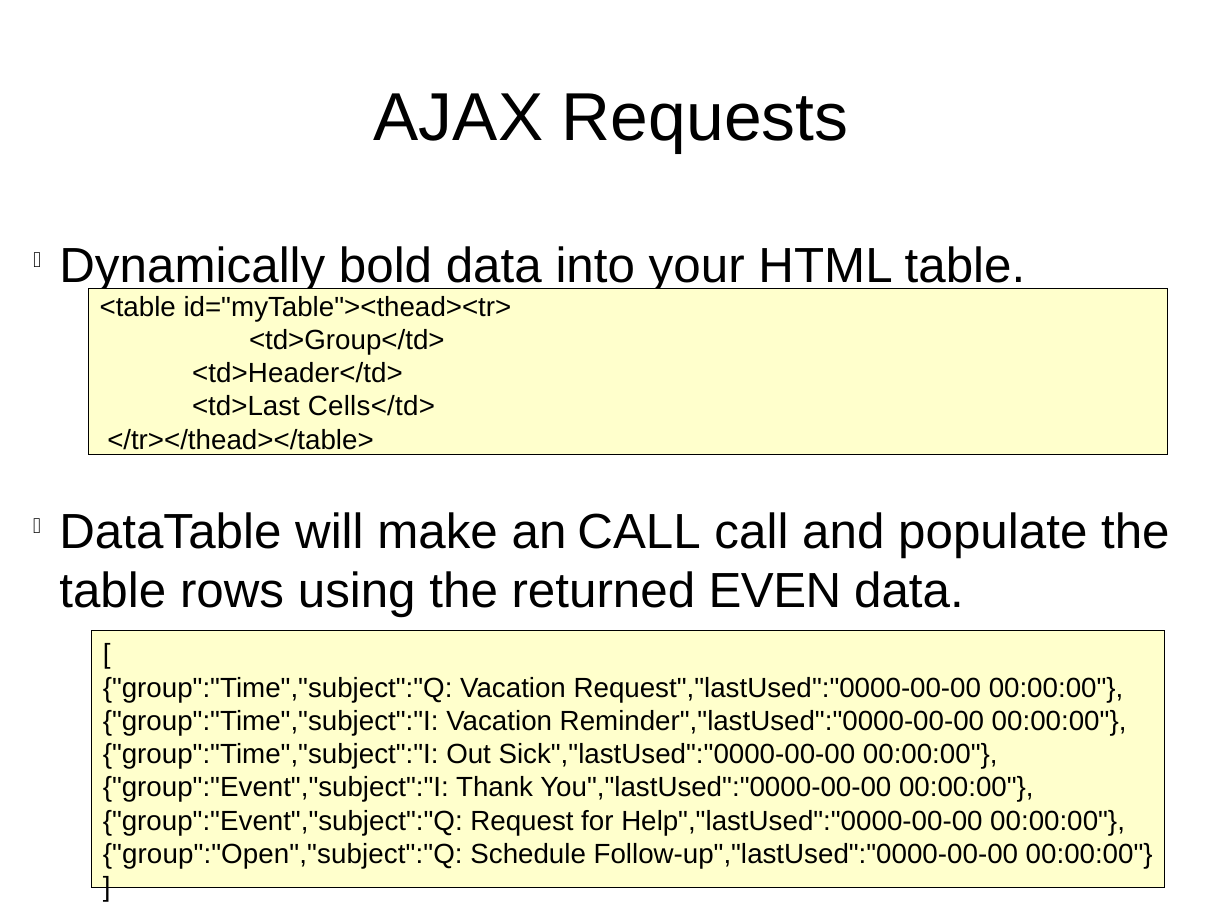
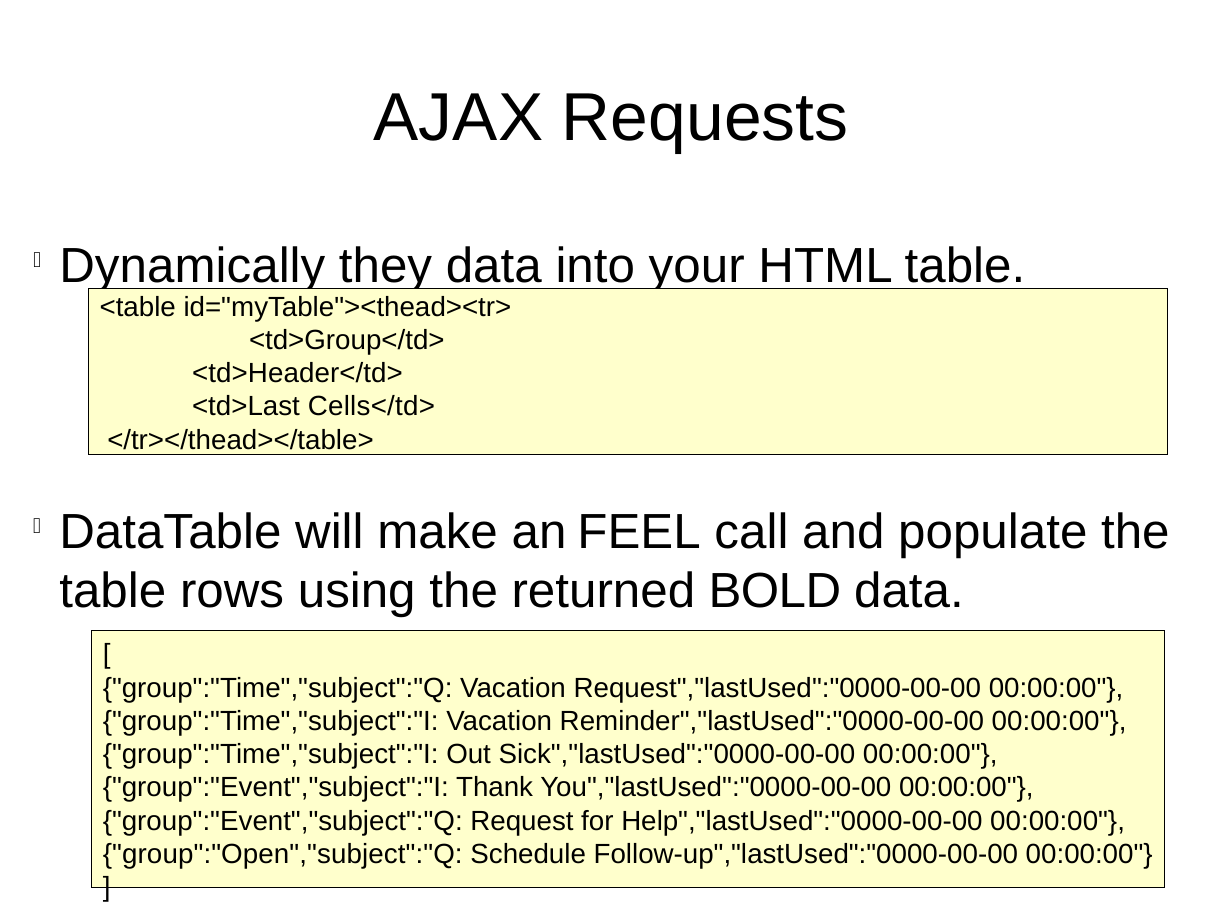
bold: bold -> they (386, 266)
an CALL: CALL -> FEEL (639, 532)
EVEN: EVEN -> BOLD (775, 591)
